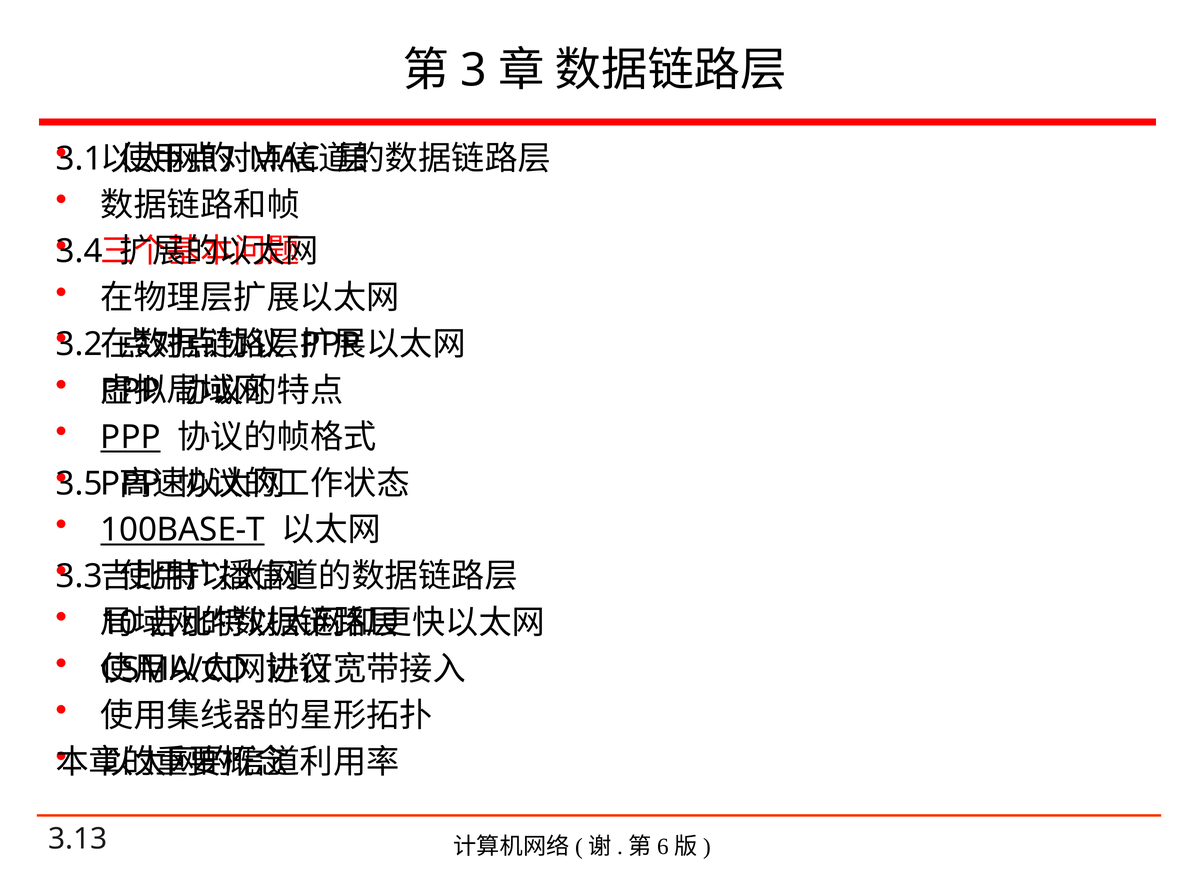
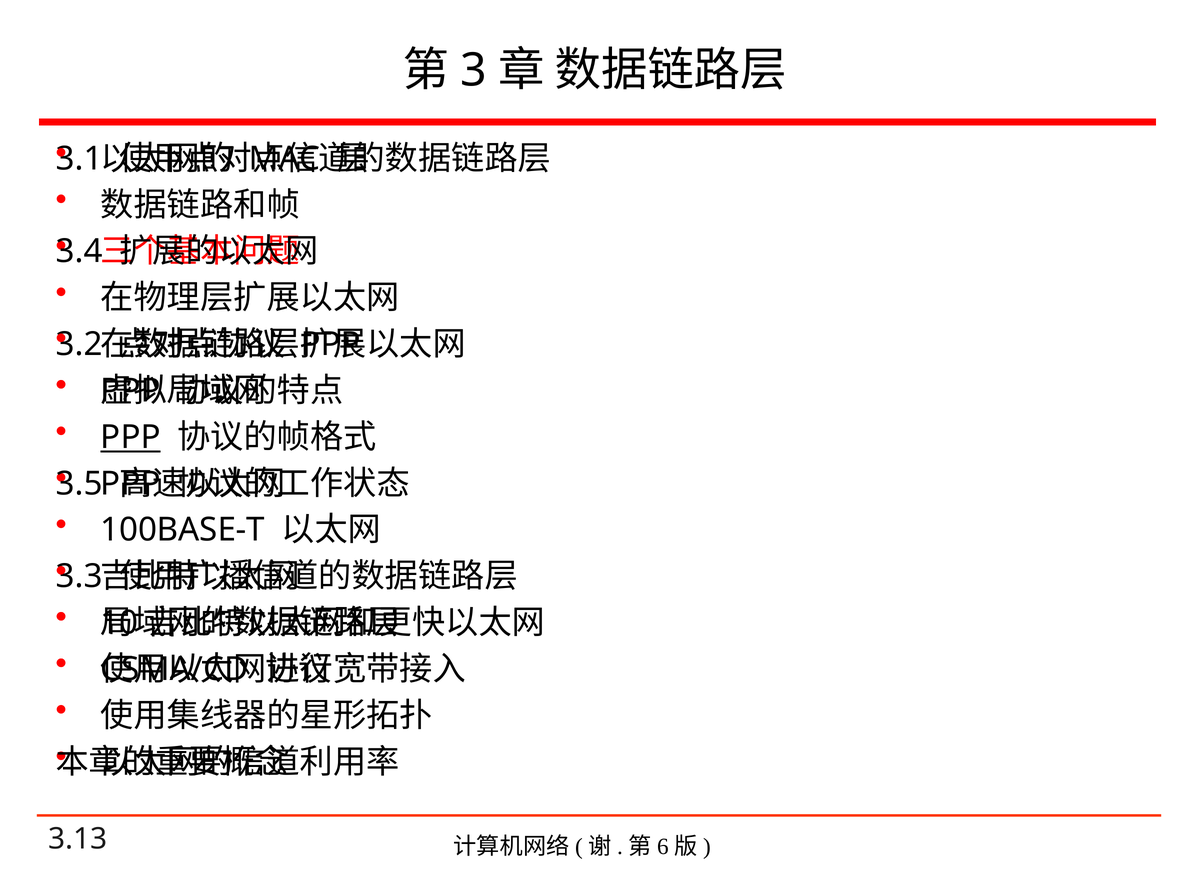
100BASE-T underline: present -> none (183, 530)
